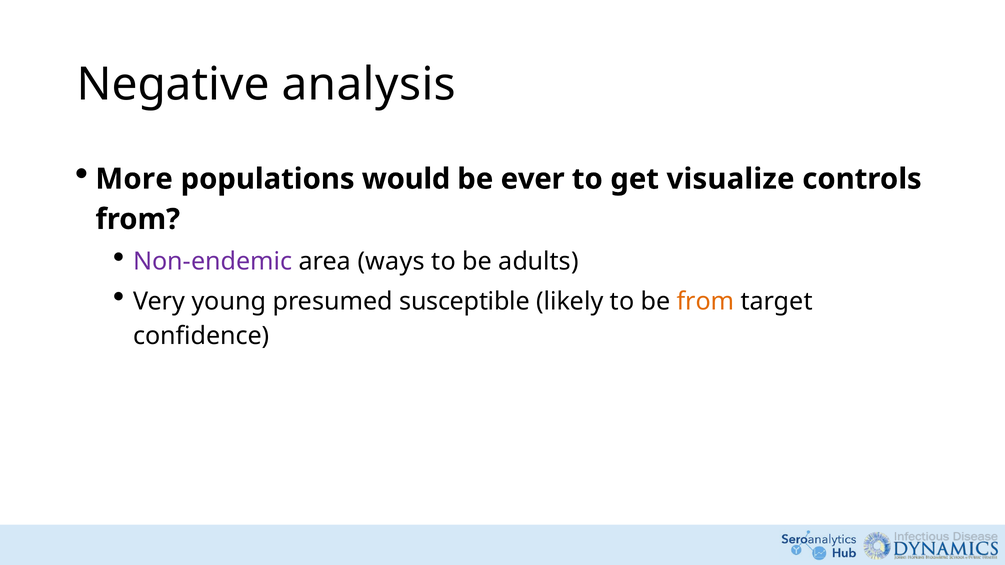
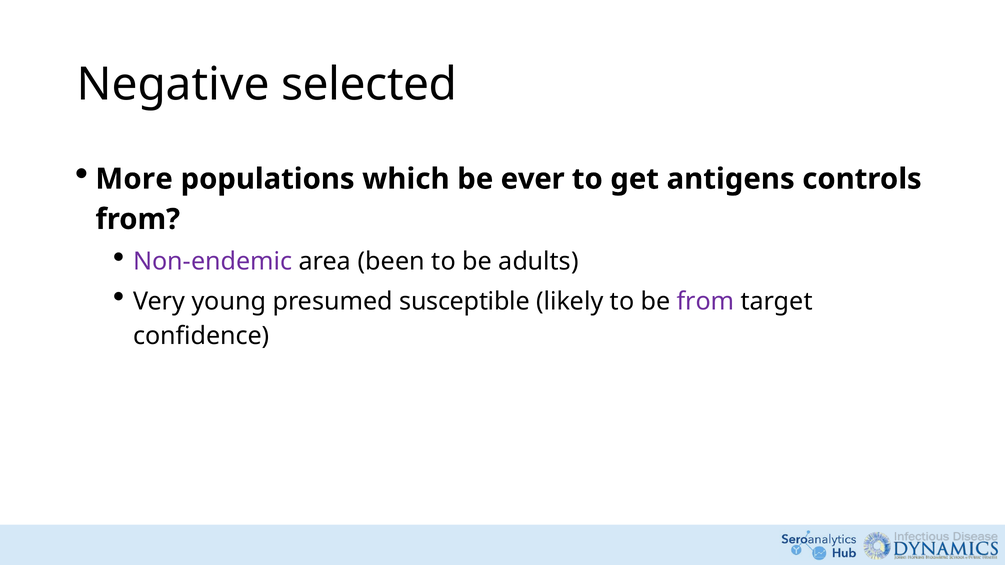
analysis: analysis -> selected (369, 84)
would: would -> which (406, 179)
visualize: visualize -> antigens (731, 179)
ways: ways -> been (391, 262)
from colour: orange -> purple (706, 301)
